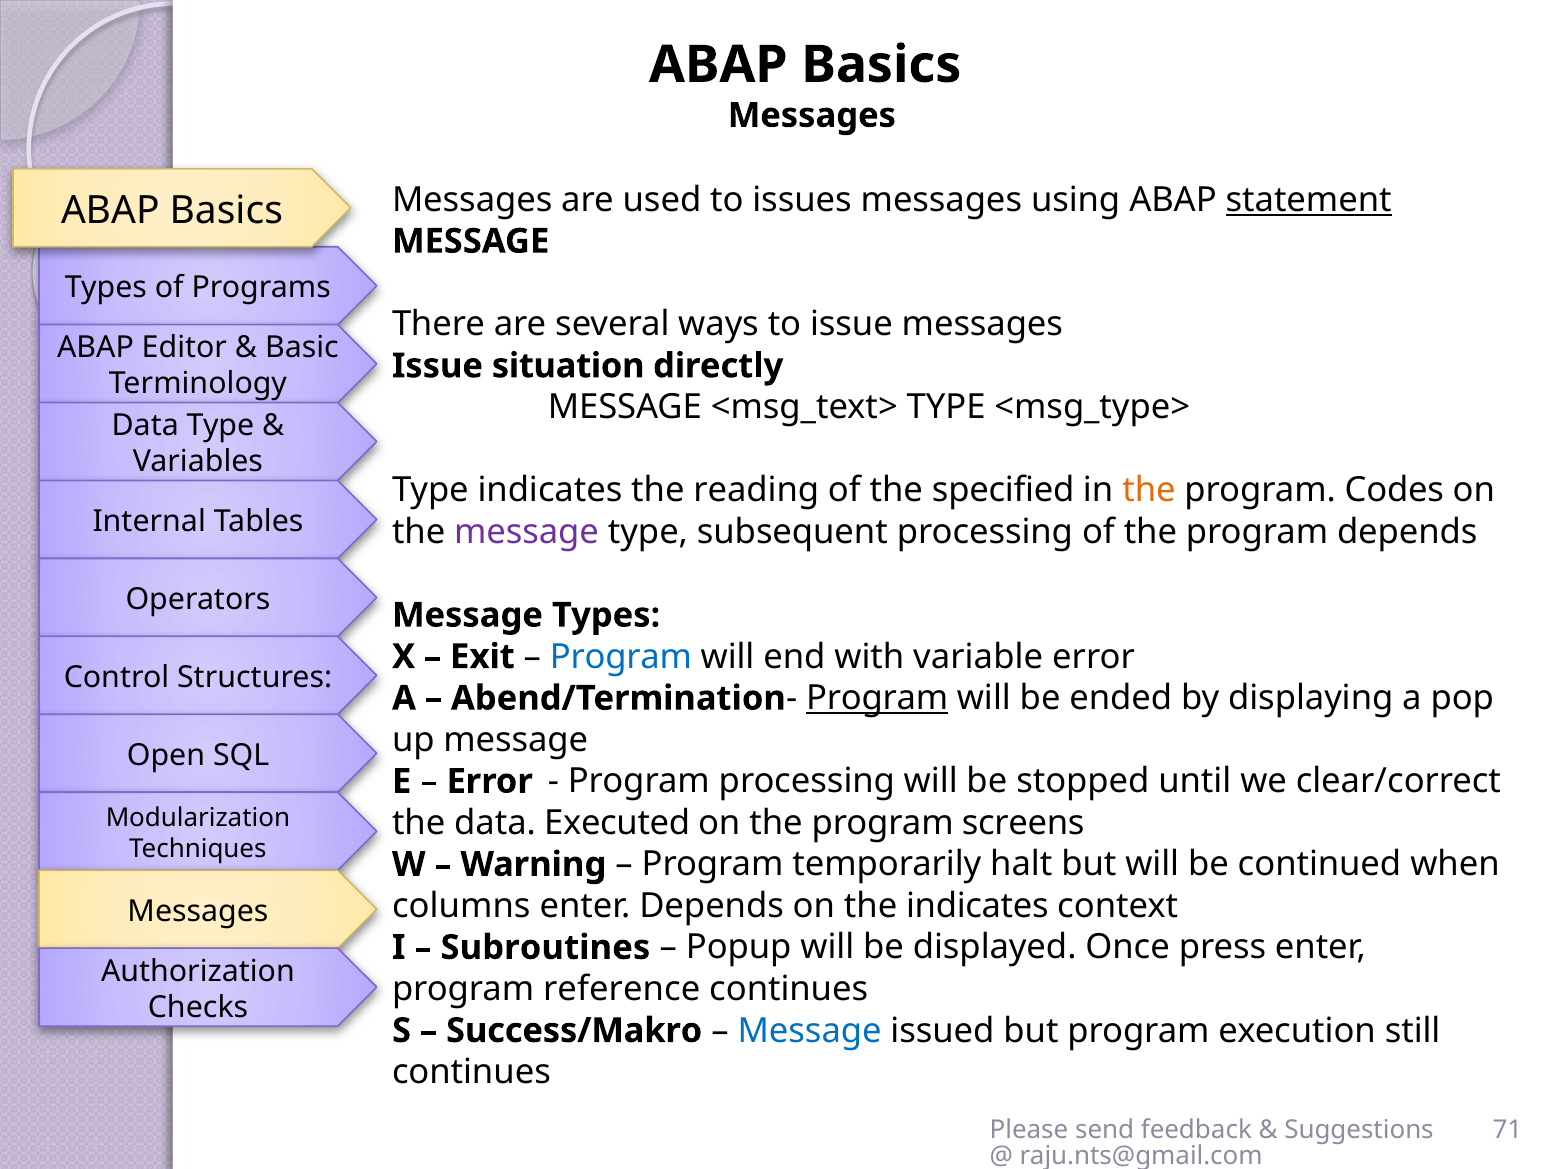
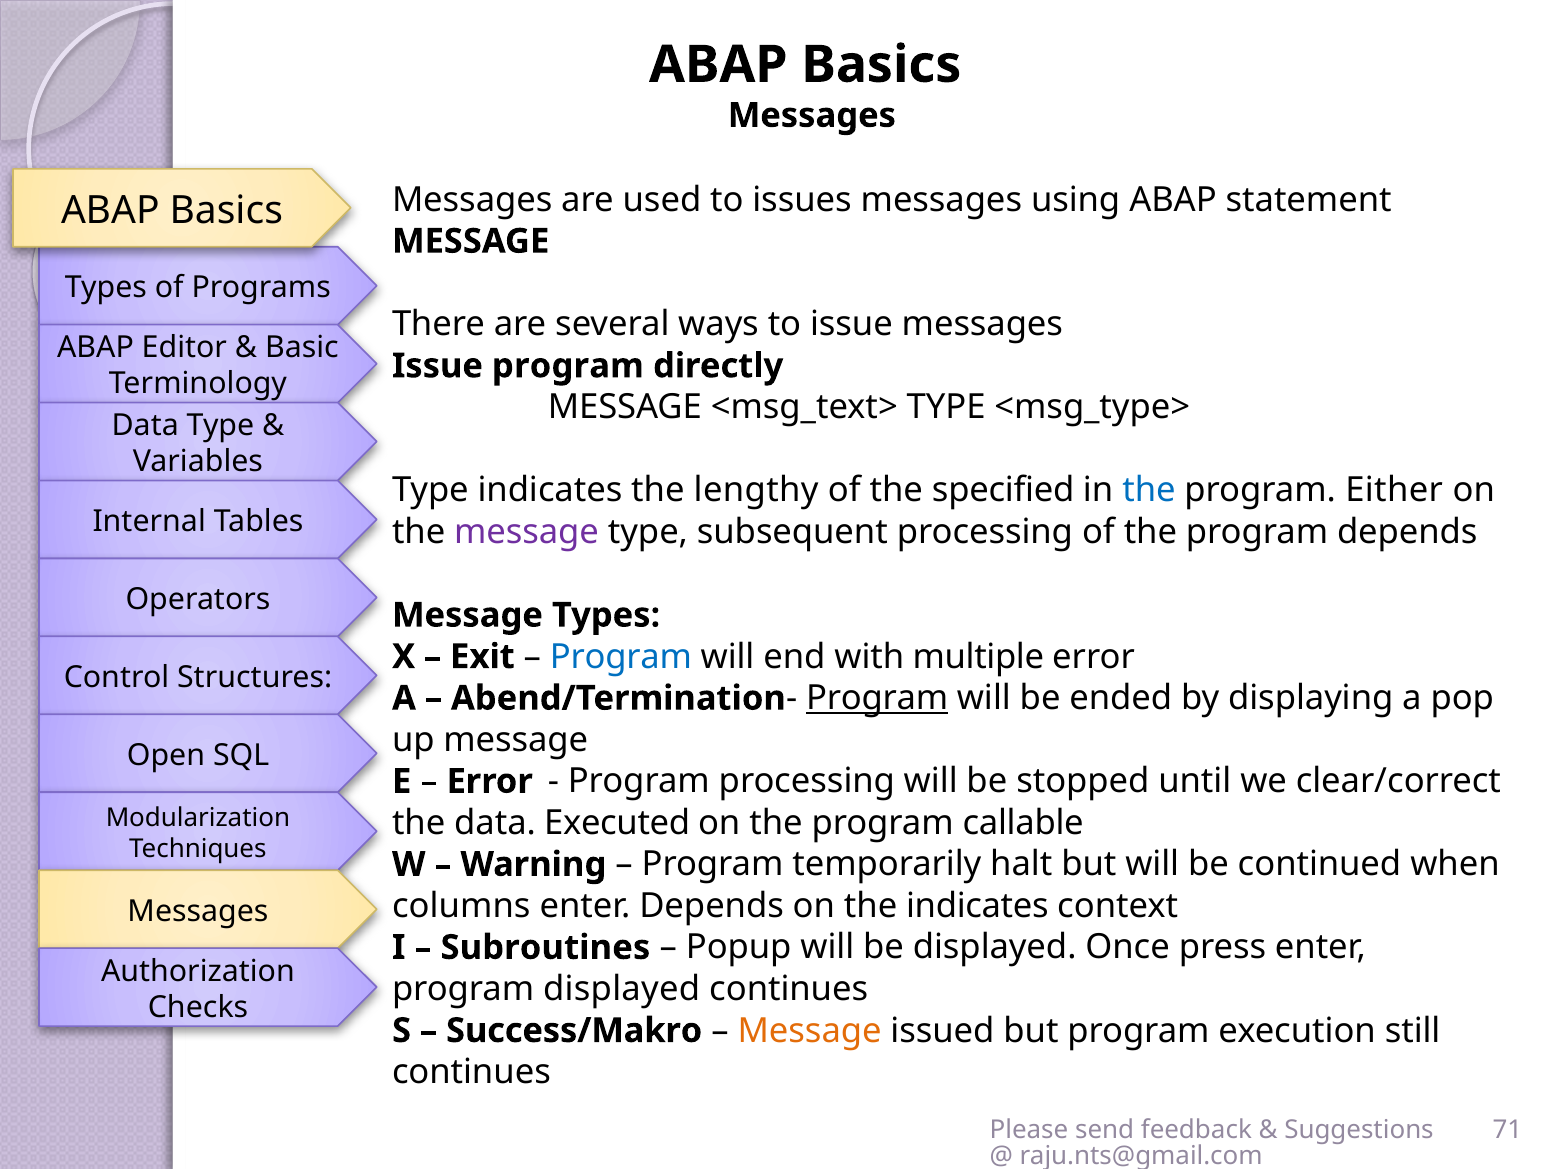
statement underline: present -> none (1309, 200)
Issue situation: situation -> program (568, 366)
reading: reading -> lengthy (756, 491)
the colour: orange -> blue (1149, 491)
Codes: Codes -> Either (1394, 491)
variable: variable -> multiple (978, 657)
screens: screens -> callable (1023, 823)
program reference: reference -> displayed (622, 989)
Message colour: blue -> orange (810, 1031)
